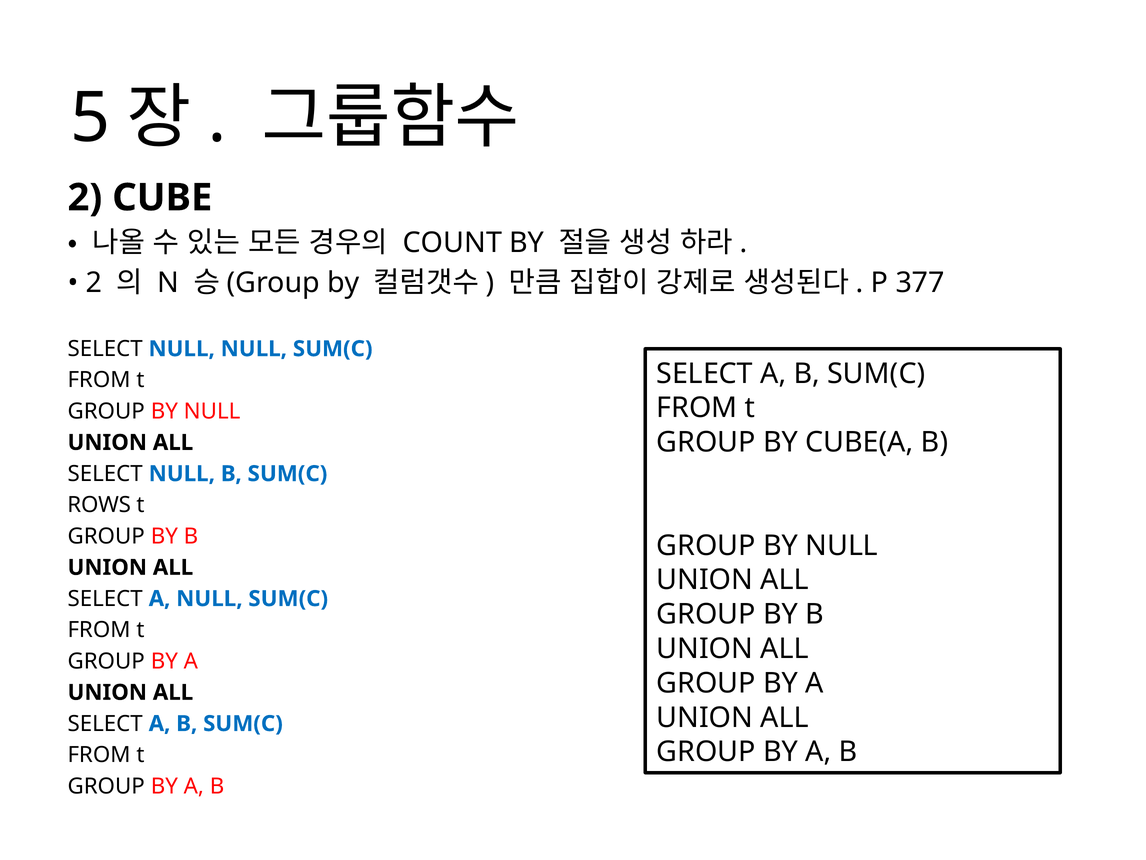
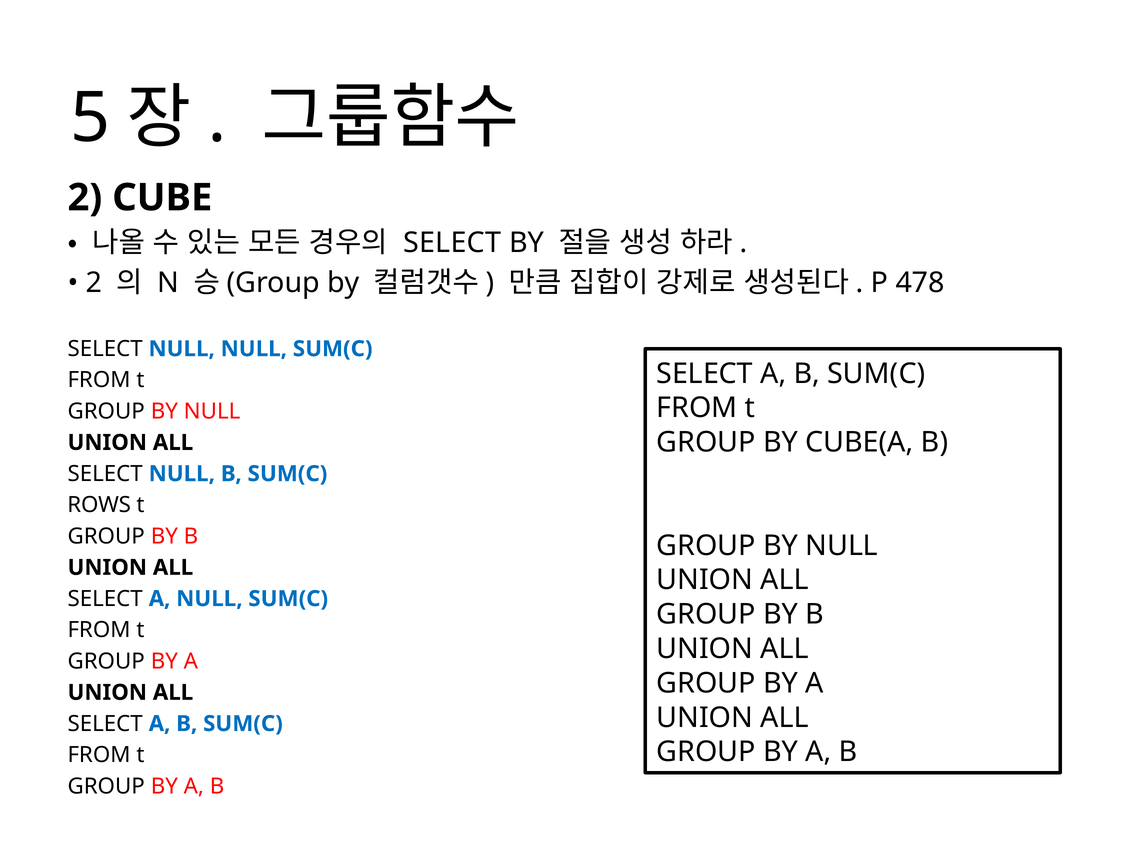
COUNT: COUNT -> SELECT (452, 243)
377: 377 -> 478 (920, 283)
